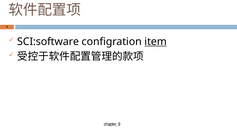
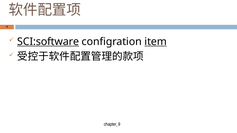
SCI:software underline: none -> present (48, 42)
